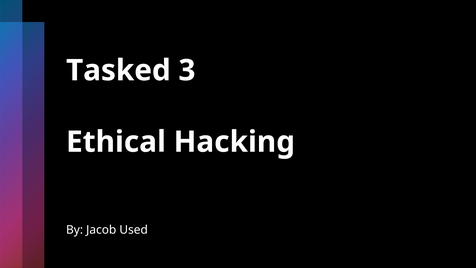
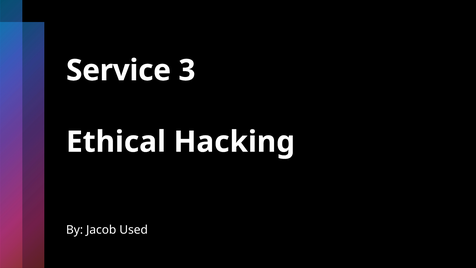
Tasked: Tasked -> Service (119, 70)
